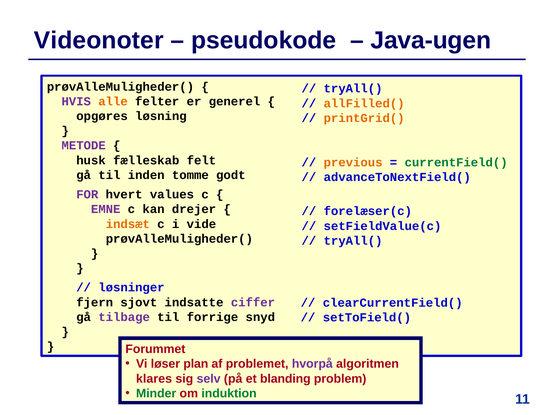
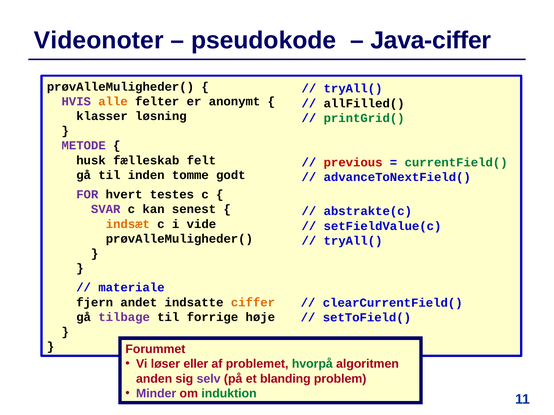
Java-ugen: Java-ugen -> Java-ciffer (431, 40)
generel: generel -> anonymt (235, 101)
allFilled( colour: orange -> black (364, 103)
opgøres: opgøres -> klasser (102, 116)
printGrid( colour: orange -> green (364, 118)
previous colour: orange -> red (353, 163)
values: values -> testes (172, 195)
EMNE: EMNE -> SVAR (106, 209)
drejer: drejer -> senest (194, 209)
forelæser(c: forelæser(c -> abstrakte(c (368, 211)
løsninger: løsninger -> materiale (131, 288)
sjovt: sjovt -> andet (139, 303)
ciffer colour: purple -> orange (253, 303)
snyd: snyd -> høje (260, 317)
plan: plan -> eller (196, 364)
hvorpå colour: purple -> green (312, 364)
klares: klares -> anden (154, 379)
Minder colour: green -> purple (156, 394)
